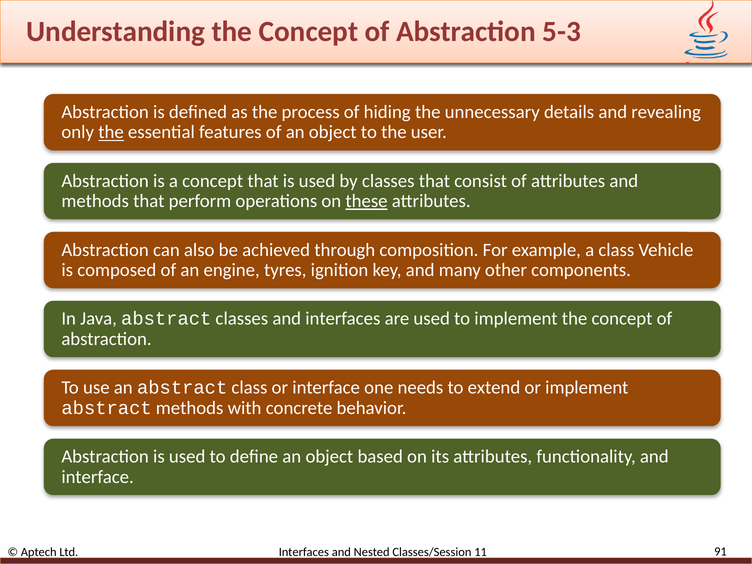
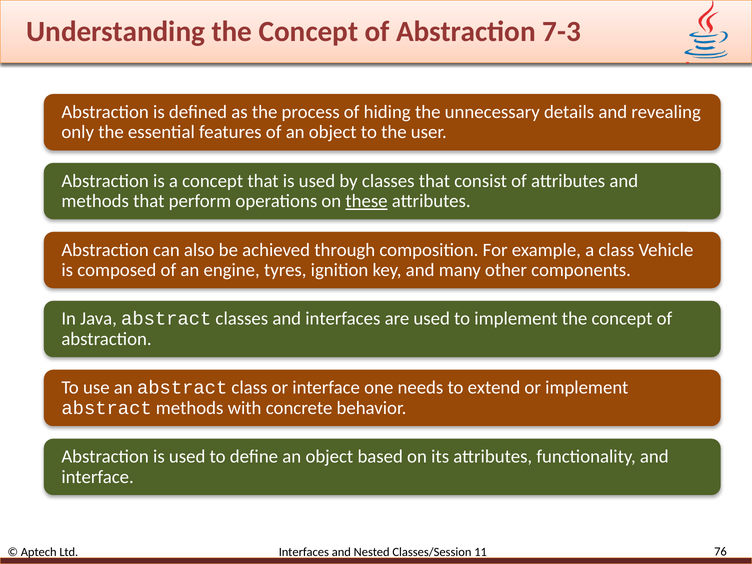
5-3: 5-3 -> 7-3 (562, 31)
the underline: present -> none (111, 132)
91: 91 -> 76 (720, 552)
